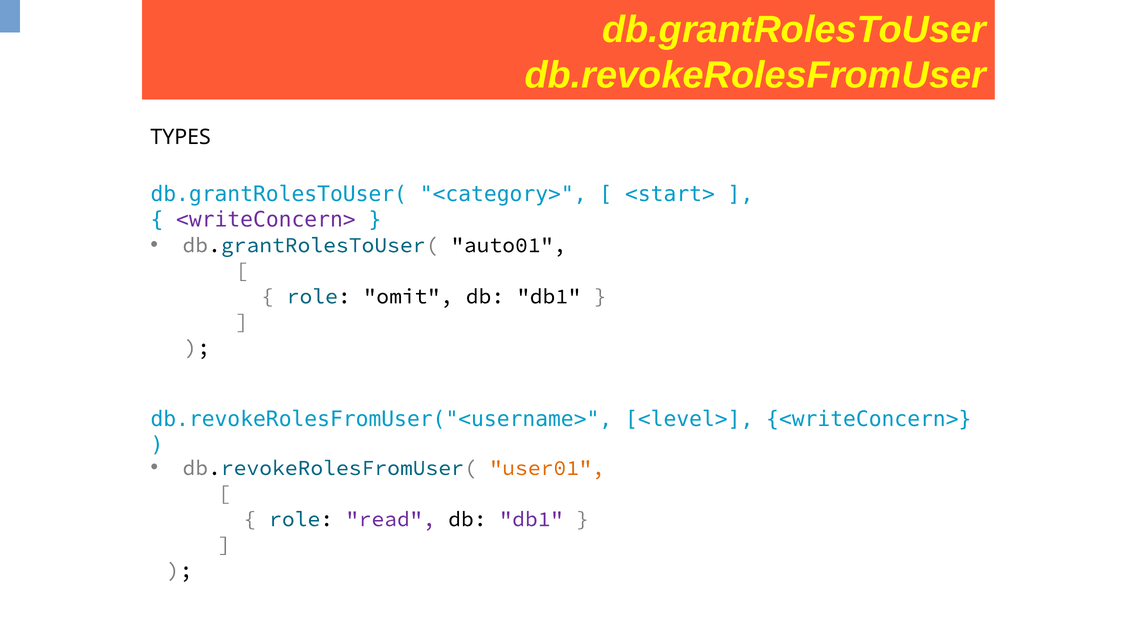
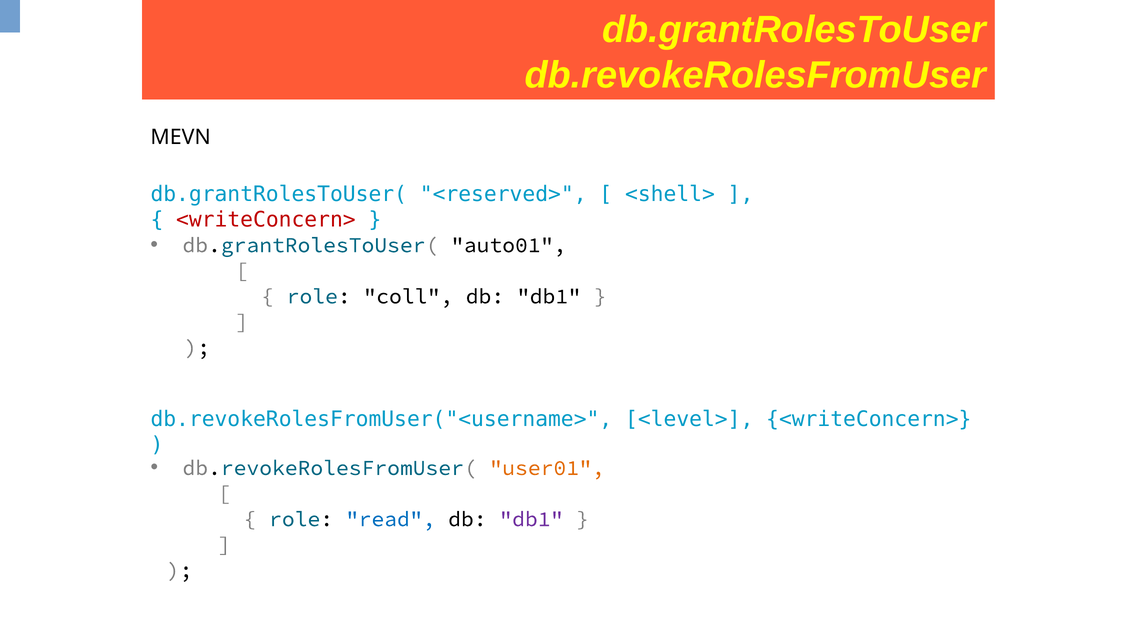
TYPES: TYPES -> MEVN (181, 137)
<category>: <category> -> <reserved> (503, 194)
<start>: <start> -> <shell> (670, 194)
<writeConcern> colour: purple -> red (266, 219)
omit: omit -> coll (408, 296)
read colour: purple -> blue (391, 519)
